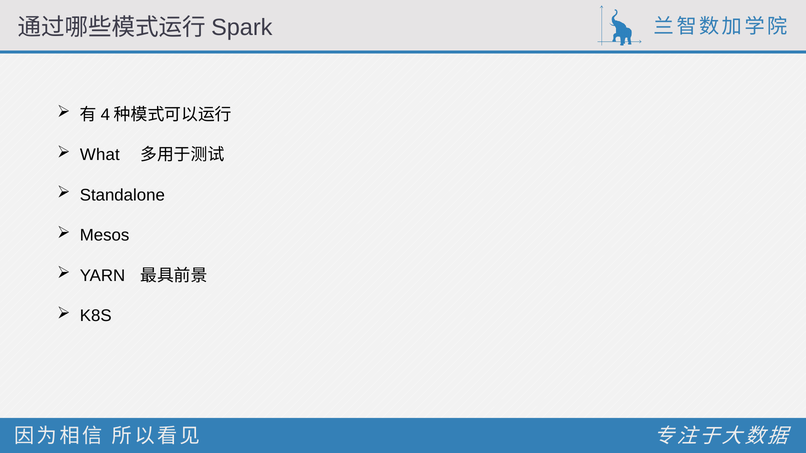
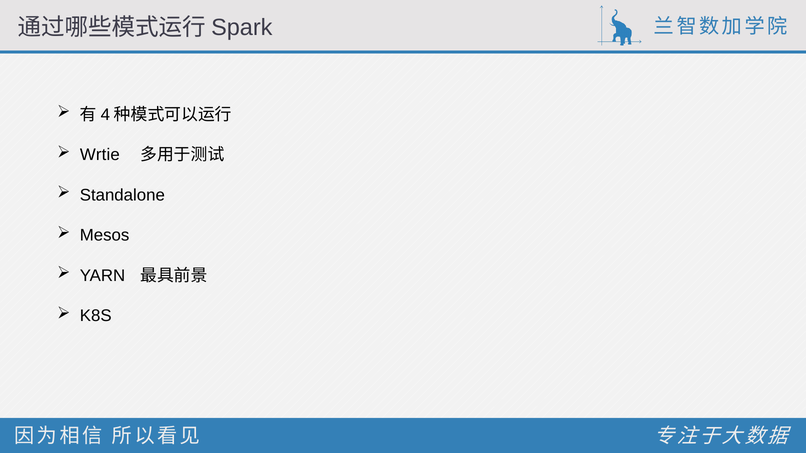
What: What -> Wrtie (100, 155)
